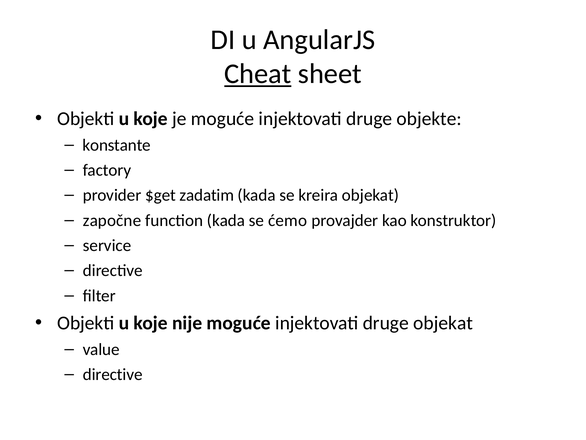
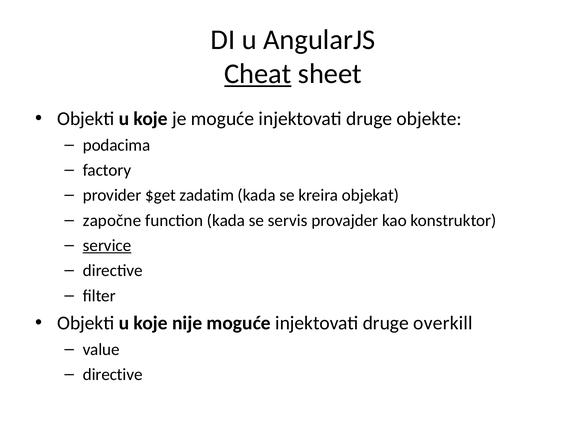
konstante: konstante -> podacima (117, 145)
ćemo: ćemo -> servis (288, 220)
service underline: none -> present (107, 245)
druge objekat: objekat -> overkill (443, 323)
